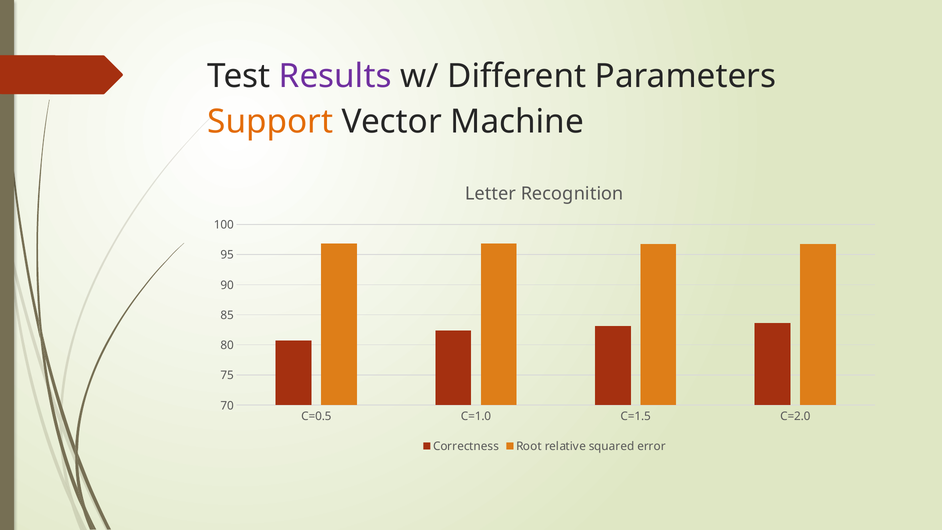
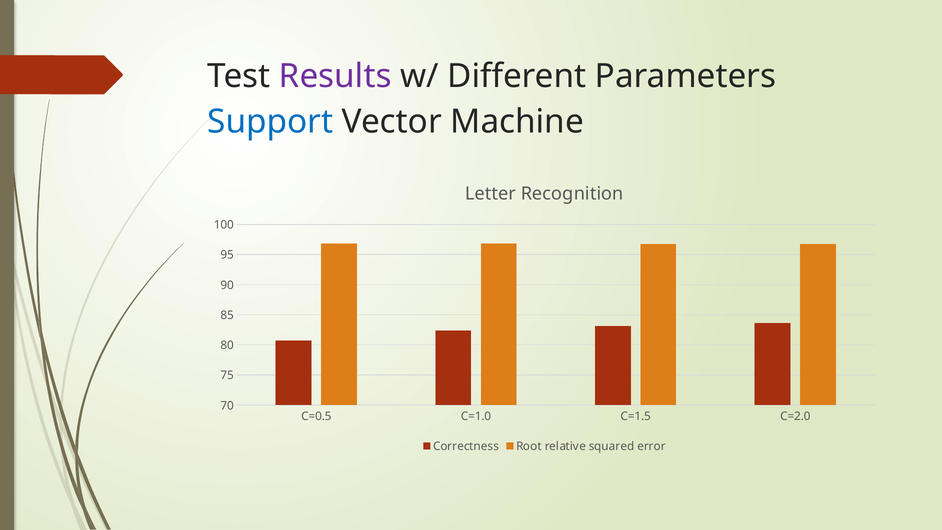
Support colour: orange -> blue (270, 122)
